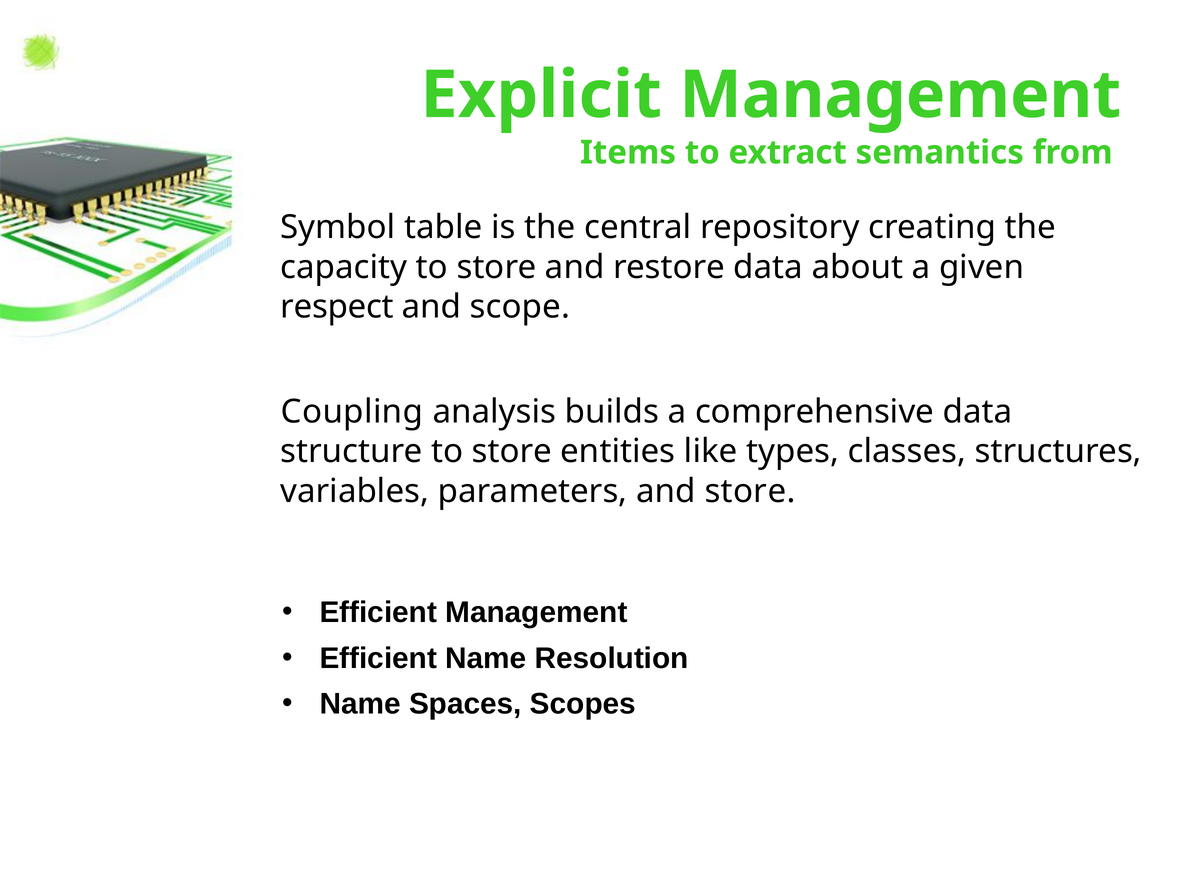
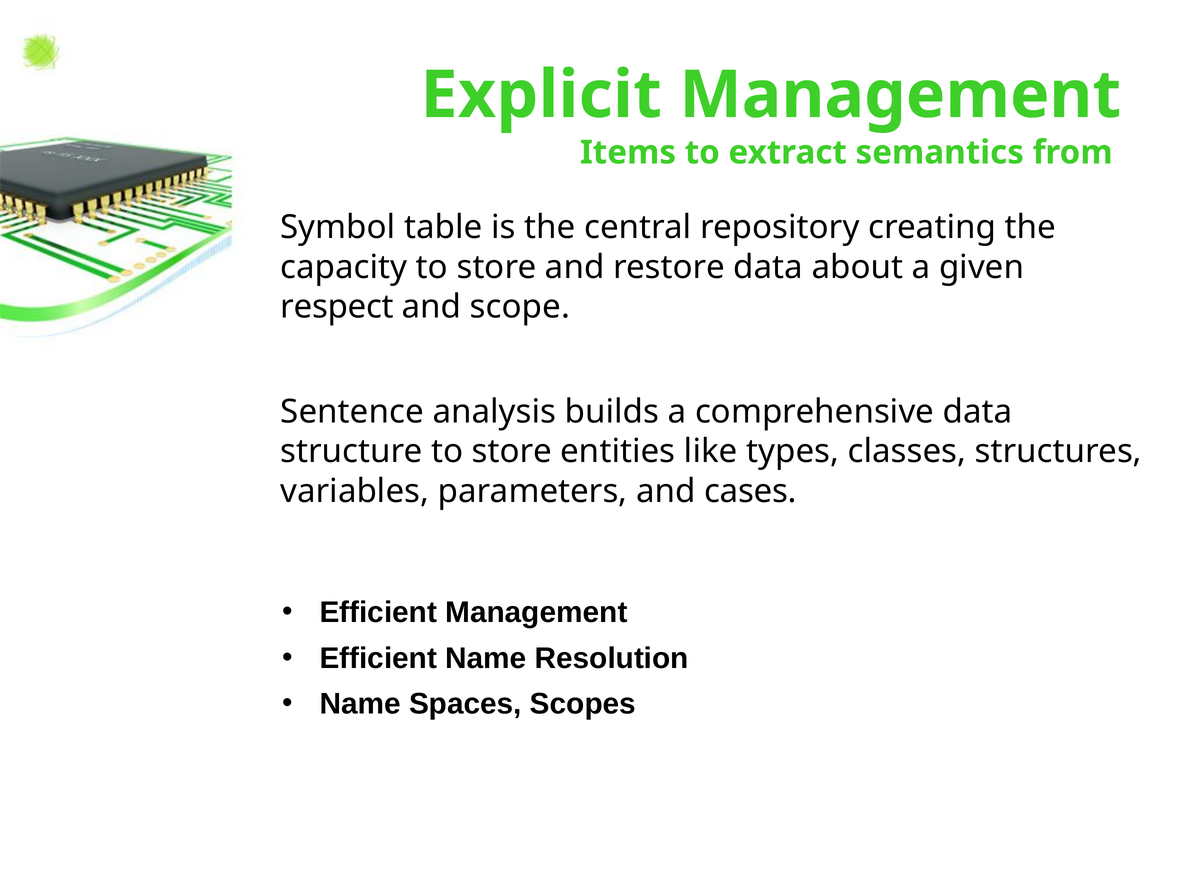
Coupling: Coupling -> Sentence (352, 412)
and store: store -> cases (750, 491)
